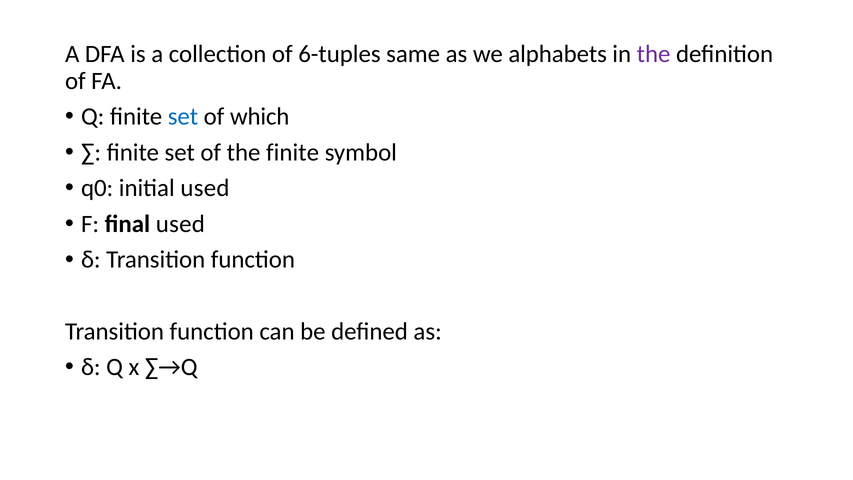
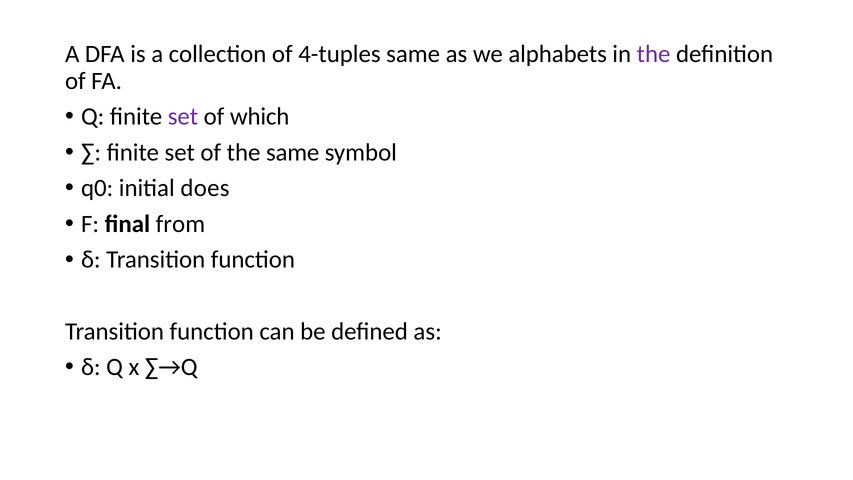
6-tuples: 6-tuples -> 4-tuples (339, 54)
set colour: blue -> purple (183, 117)
the finite: finite -> same (293, 152)
initial used: used -> does (205, 188)
final used: used -> from (180, 224)
